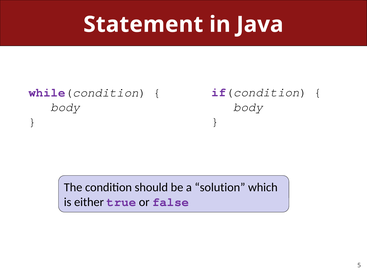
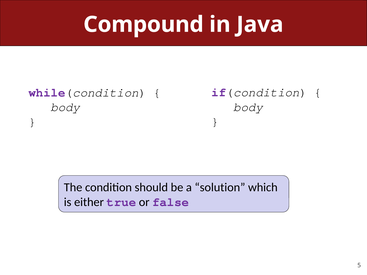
Statement: Statement -> Compound (143, 25)
